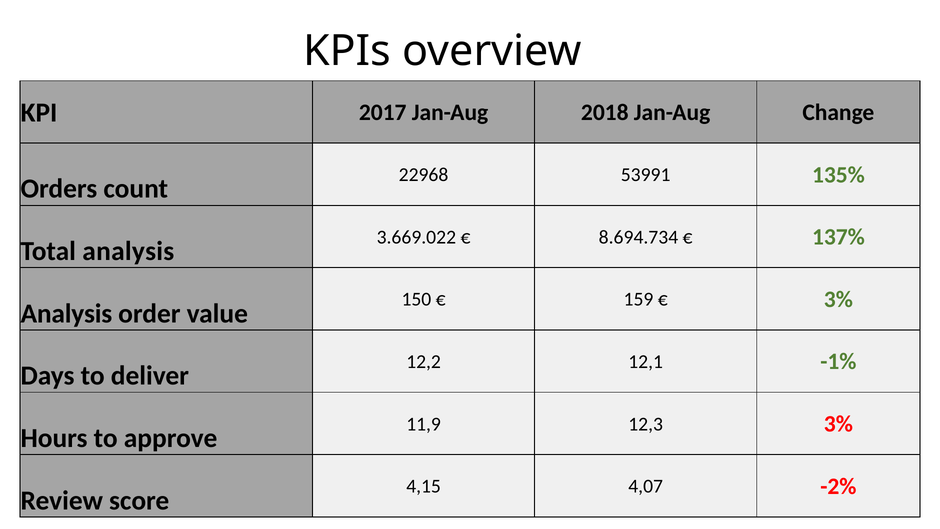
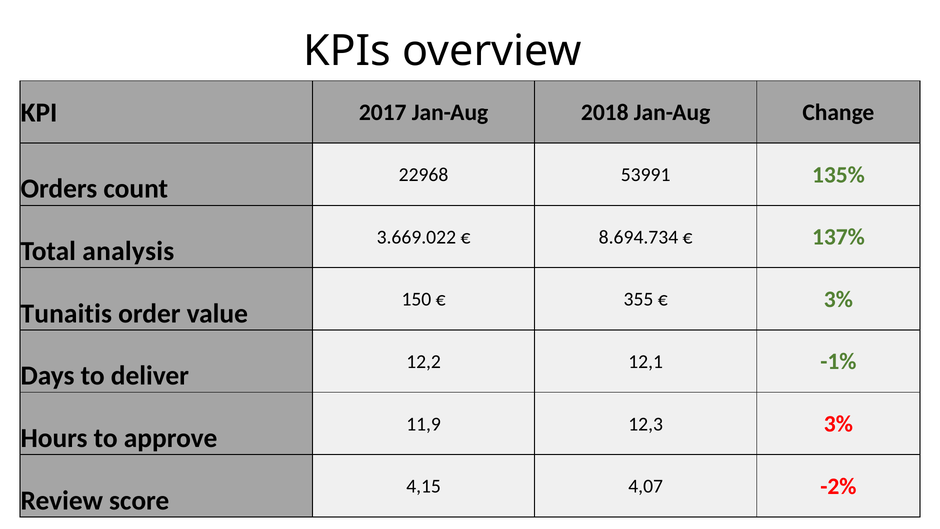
159: 159 -> 355 (638, 299)
Analysis: Analysis -> Tunaitis (66, 313)
